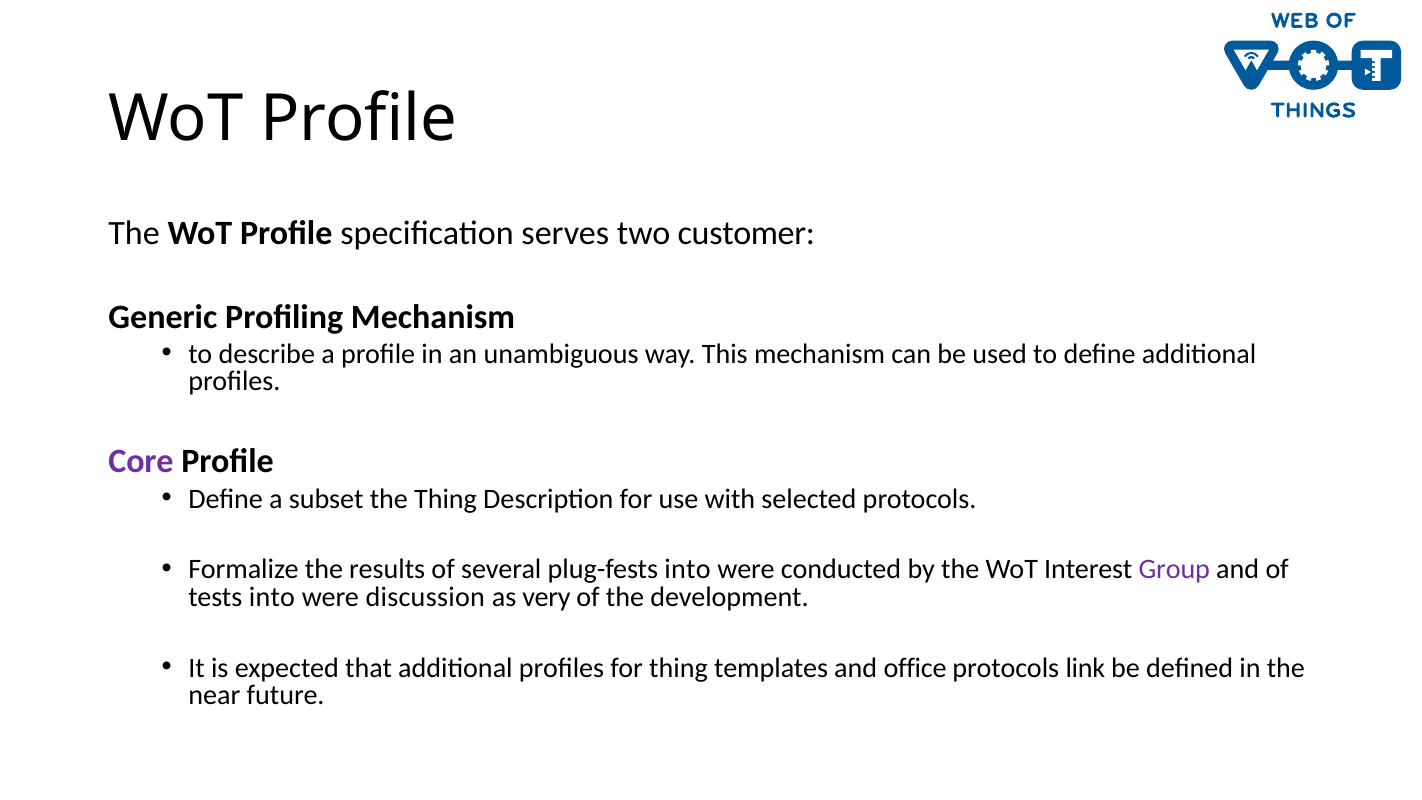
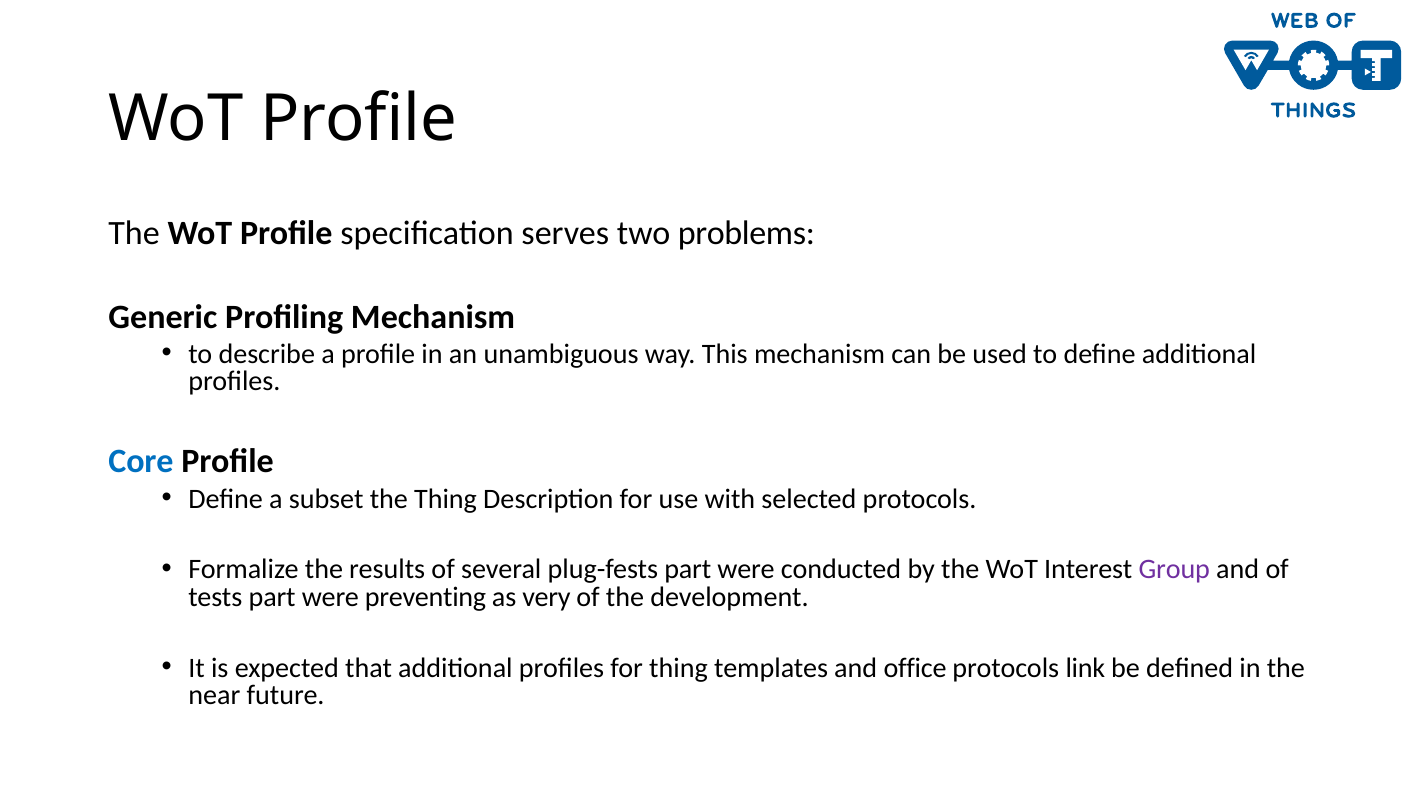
customer: customer -> problems (746, 234)
Core colour: purple -> blue (141, 462)
plug-fests into: into -> part (688, 570)
tests into: into -> part (272, 597)
discussion: discussion -> preventing (426, 597)
